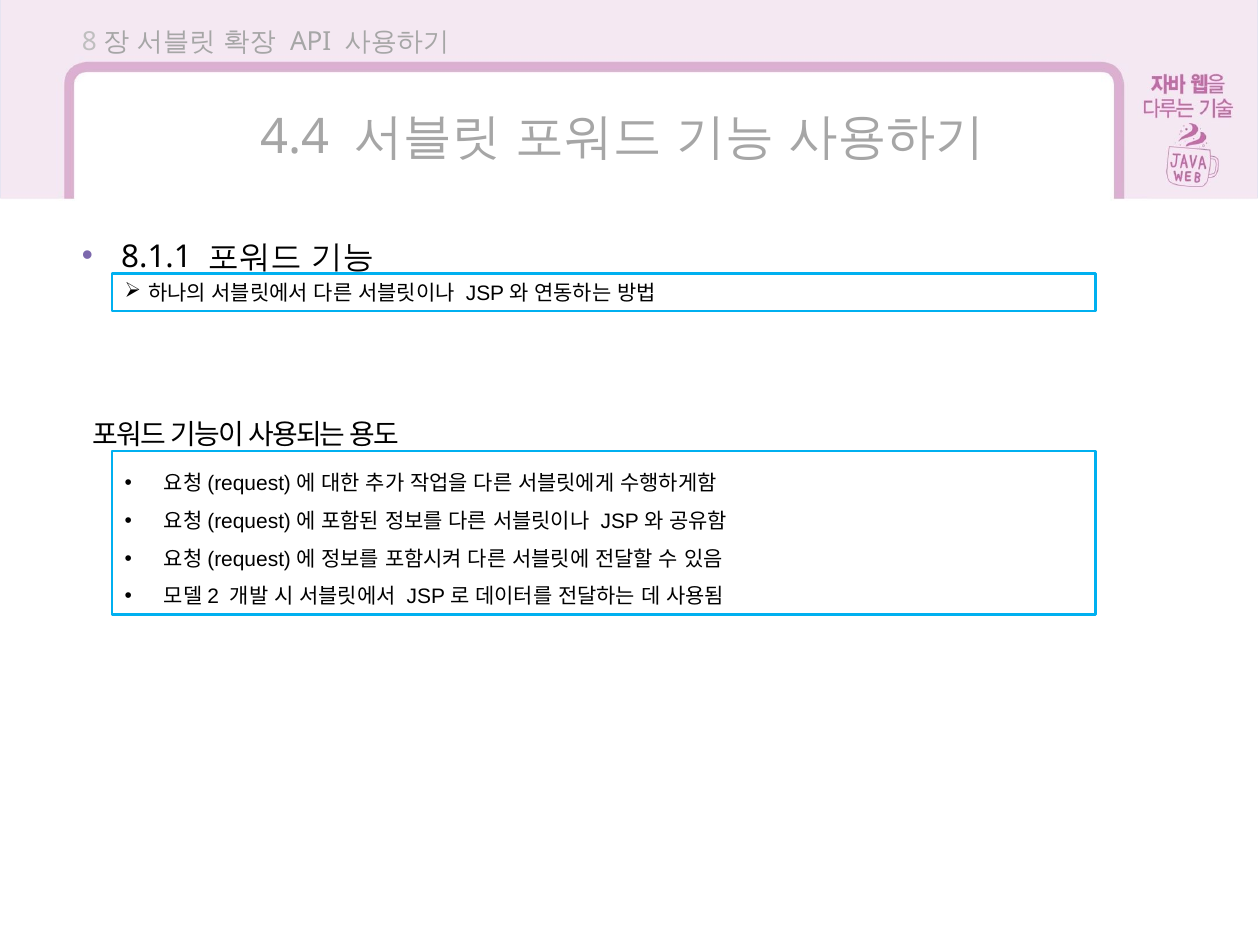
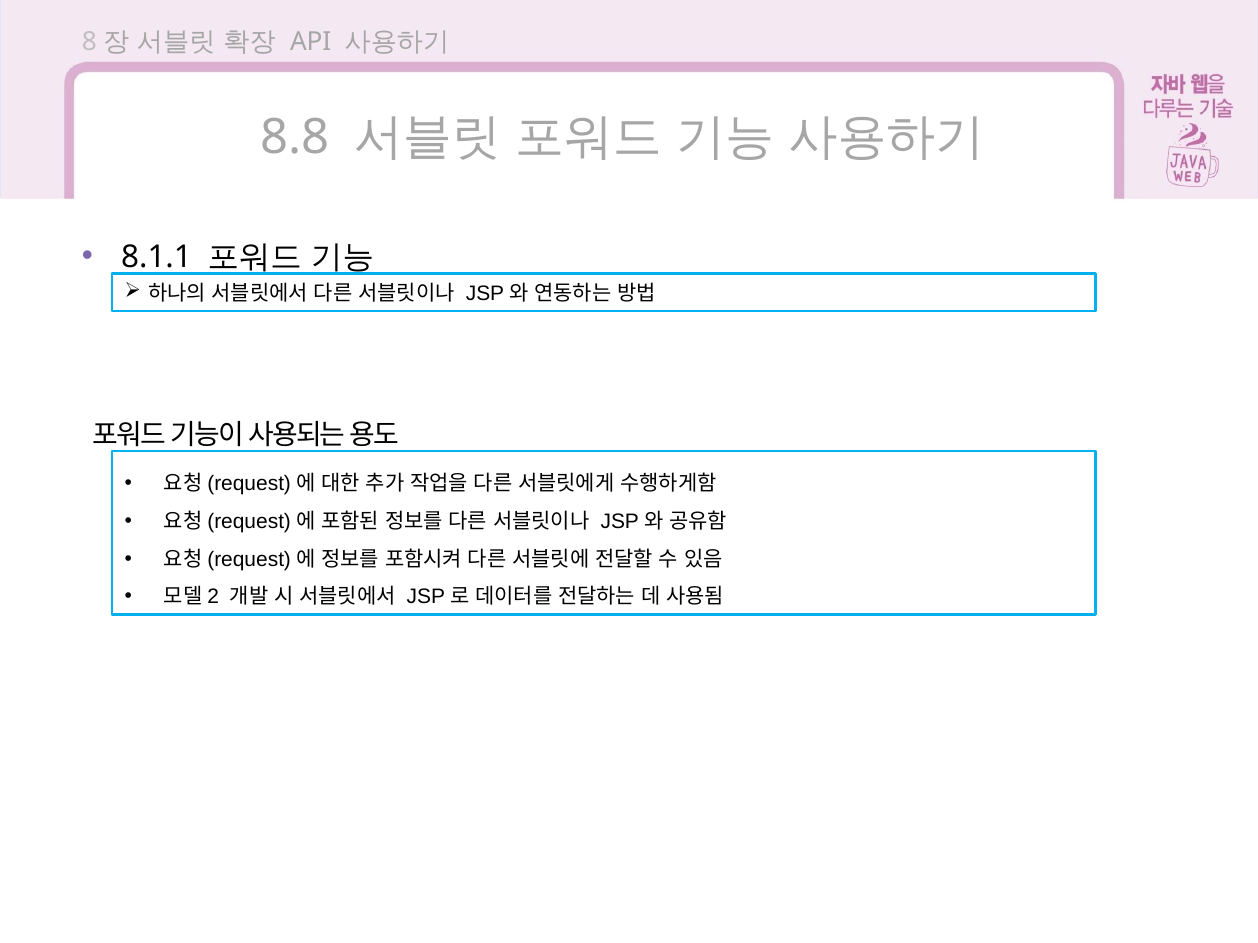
4.4: 4.4 -> 8.8 (295, 137)
